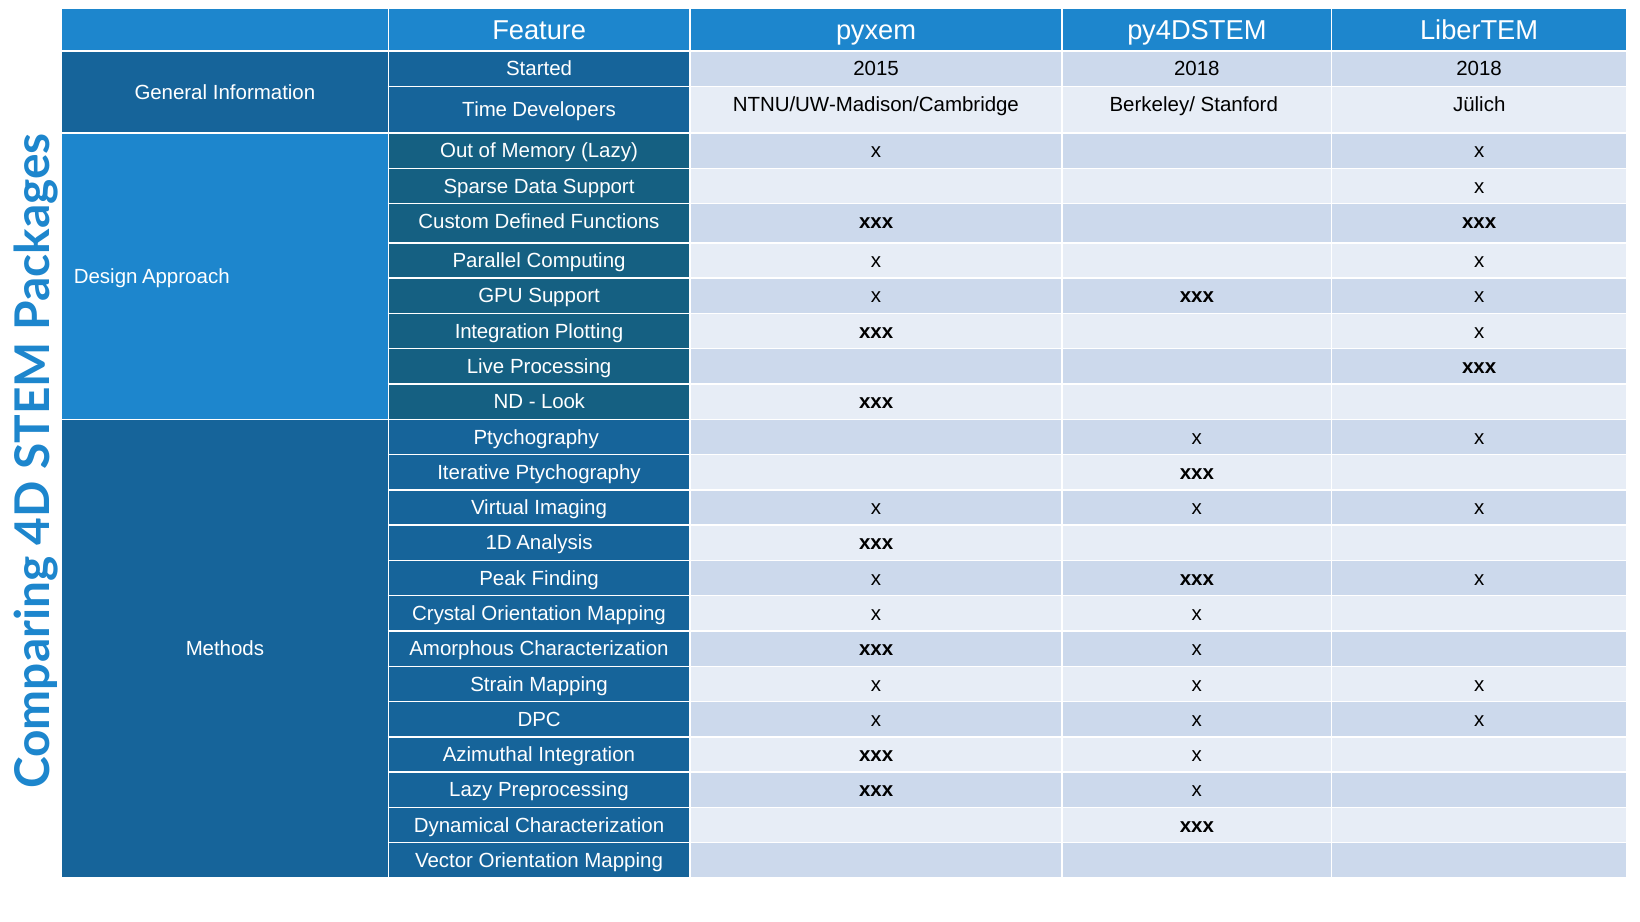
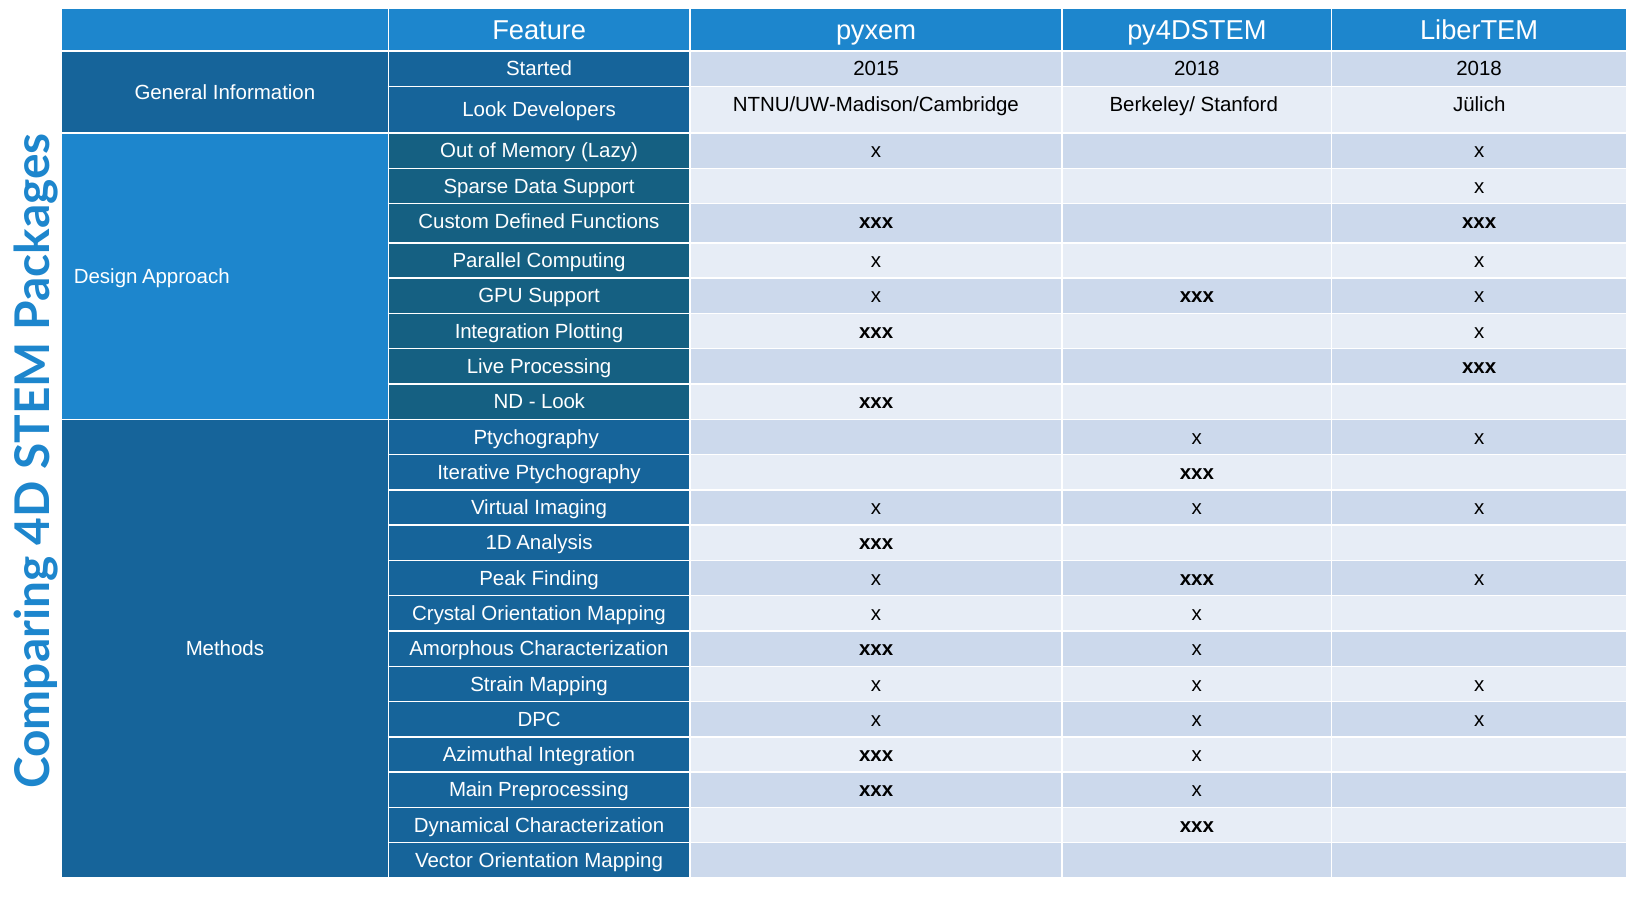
Time: Time -> Look (485, 110)
Lazy: Lazy -> Main (471, 791)
